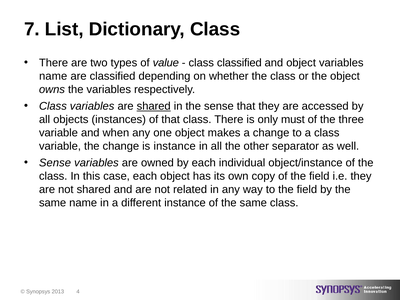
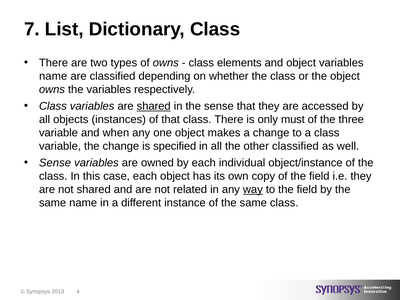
of value: value -> owns (166, 63)
class classified: classified -> elements (239, 63)
is instance: instance -> specified (175, 146)
other separator: separator -> classified (295, 146)
way underline: none -> present (253, 190)
